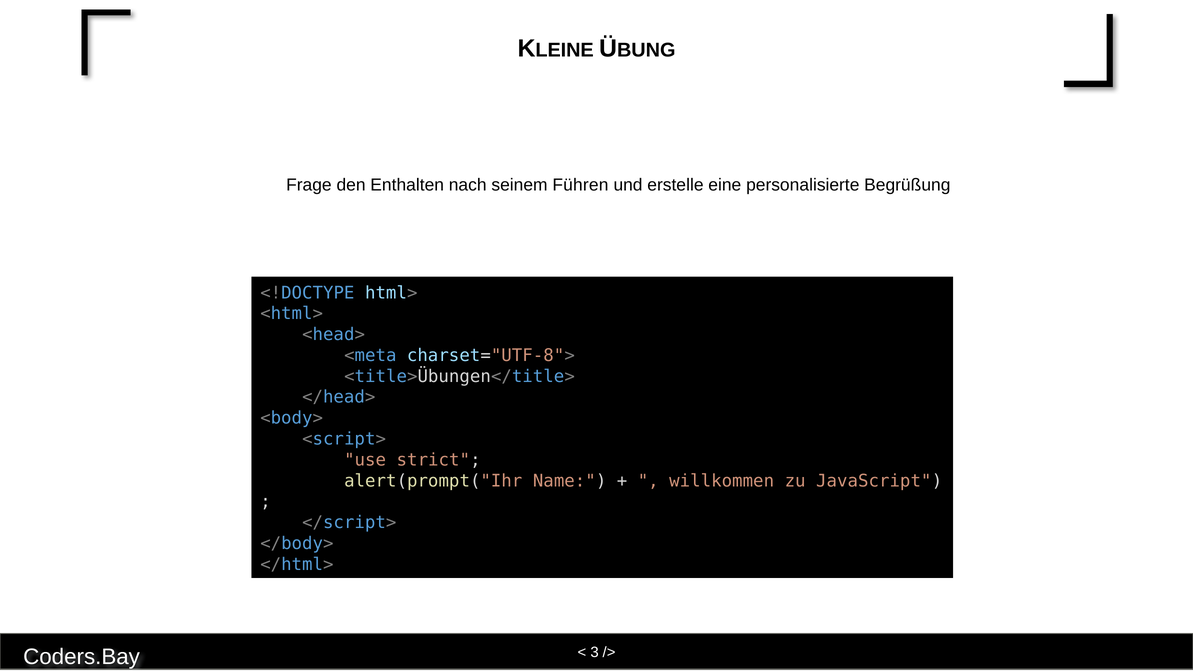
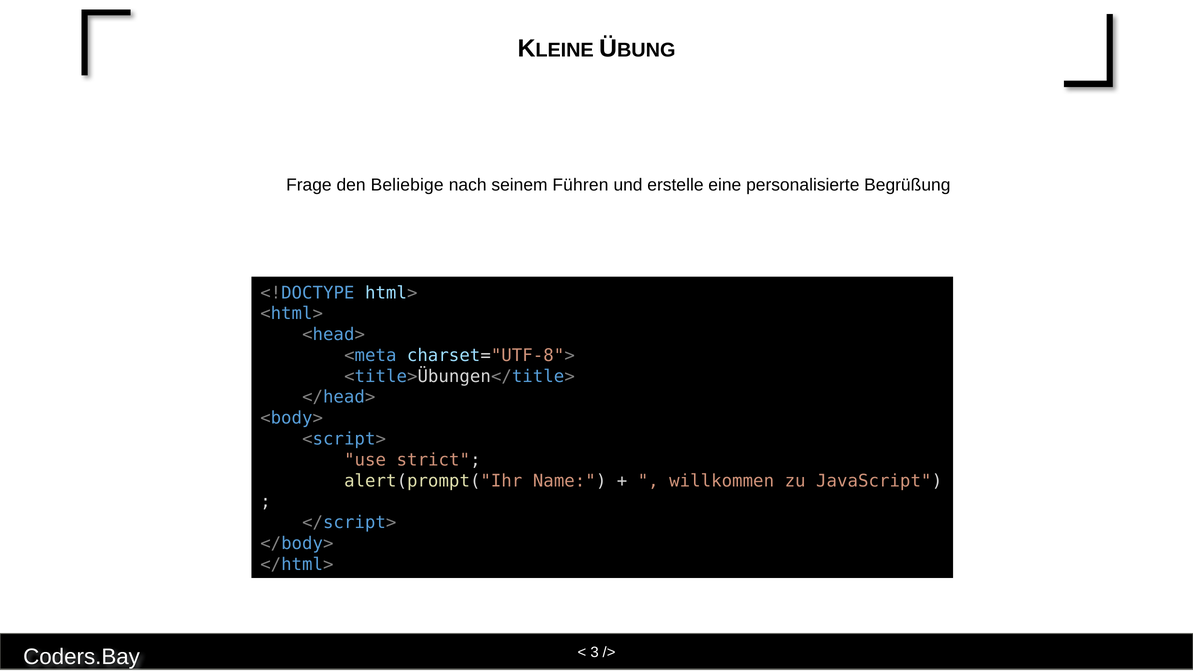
Enthalten: Enthalten -> Beliebige (407, 185)
